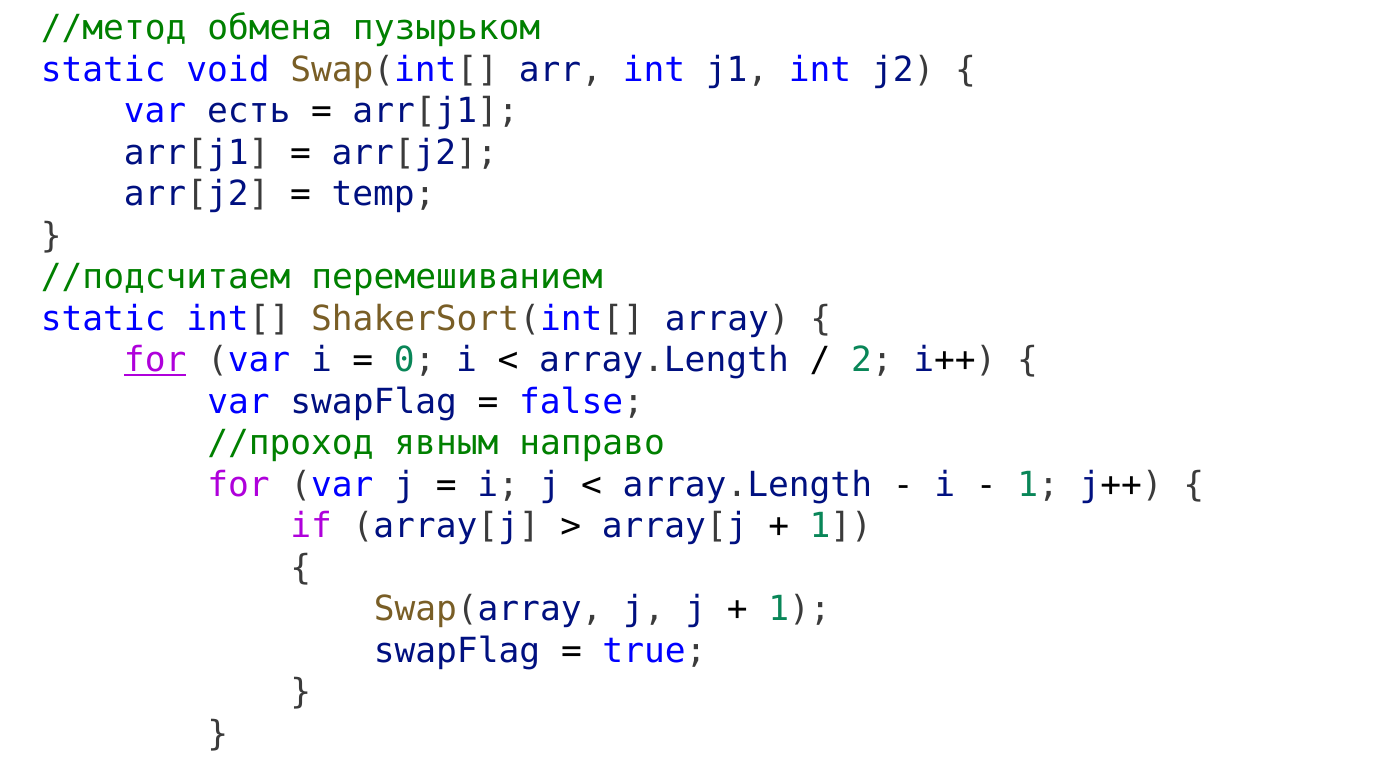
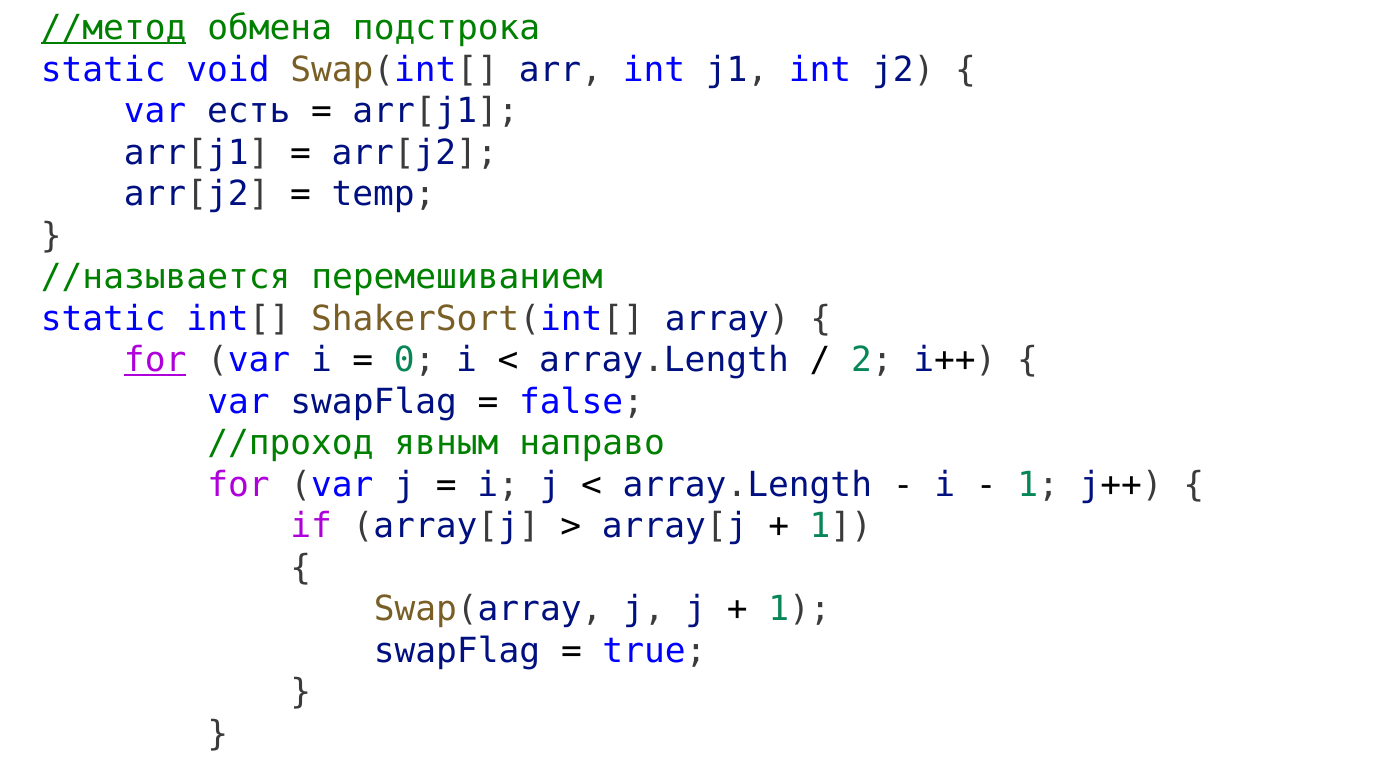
//метод underline: none -> present (114, 28)
пузырьком: пузырьком -> подстрока (447, 28)
//подсчитаем: //подсчитаем -> //называется (166, 277)
